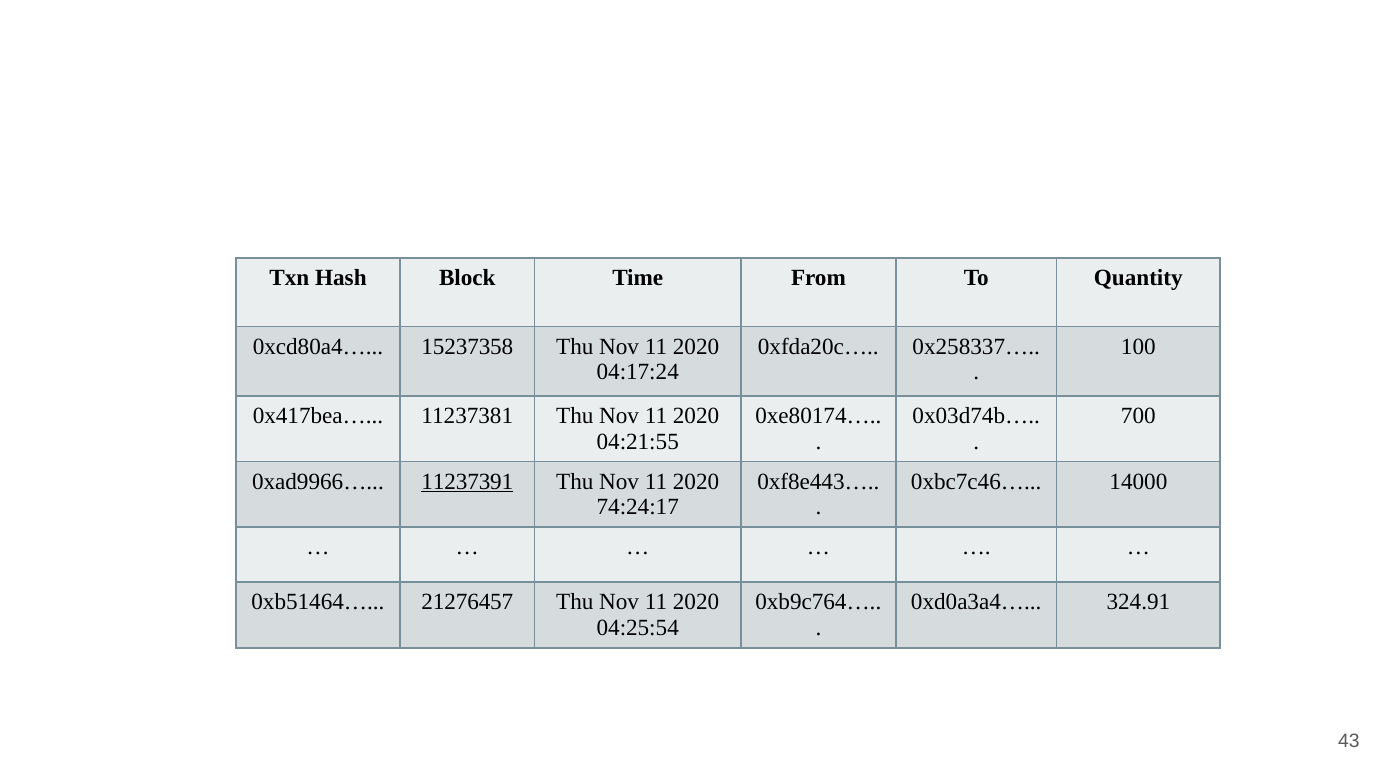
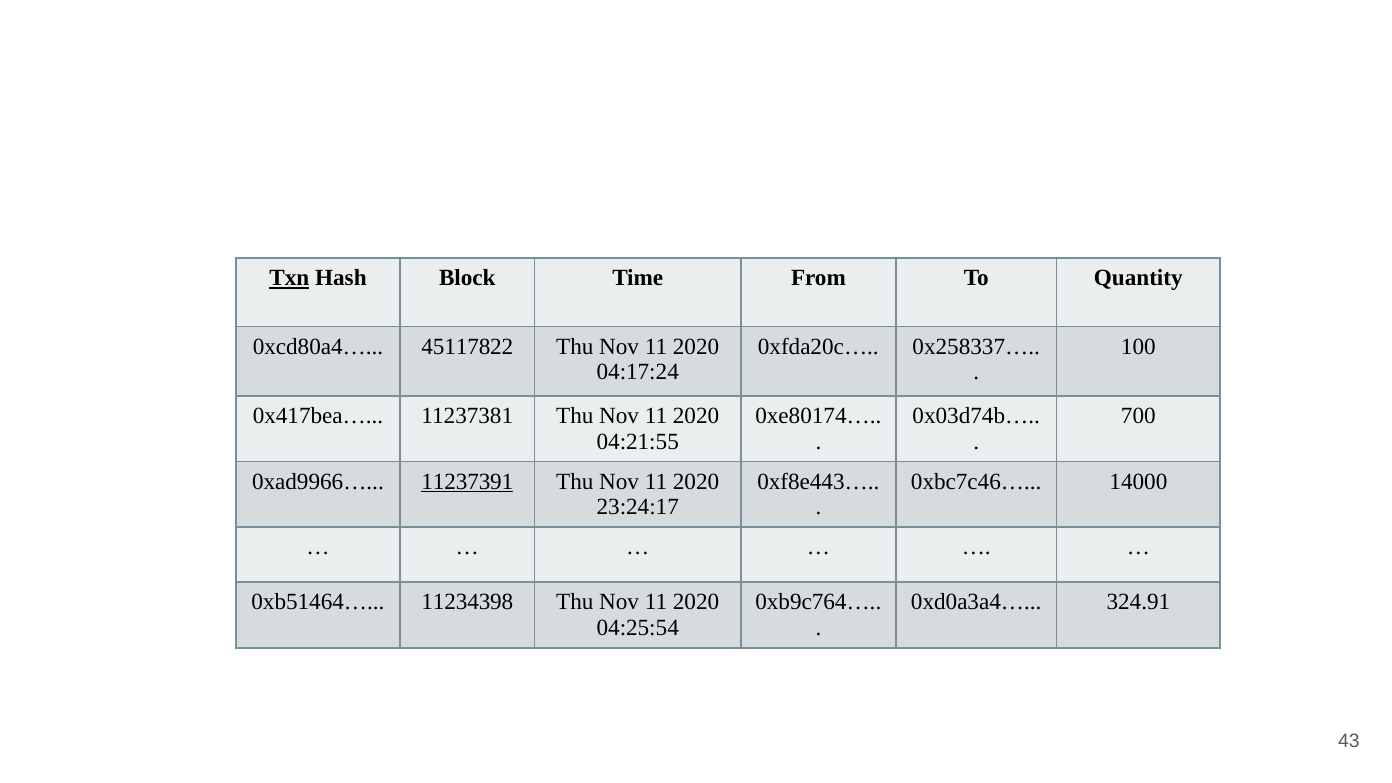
Txn underline: none -> present (289, 278)
15237358: 15237358 -> 45117822 (467, 347)
74:24:17: 74:24:17 -> 23:24:17 (638, 507)
21276457: 21276457 -> 11234398 (467, 602)
